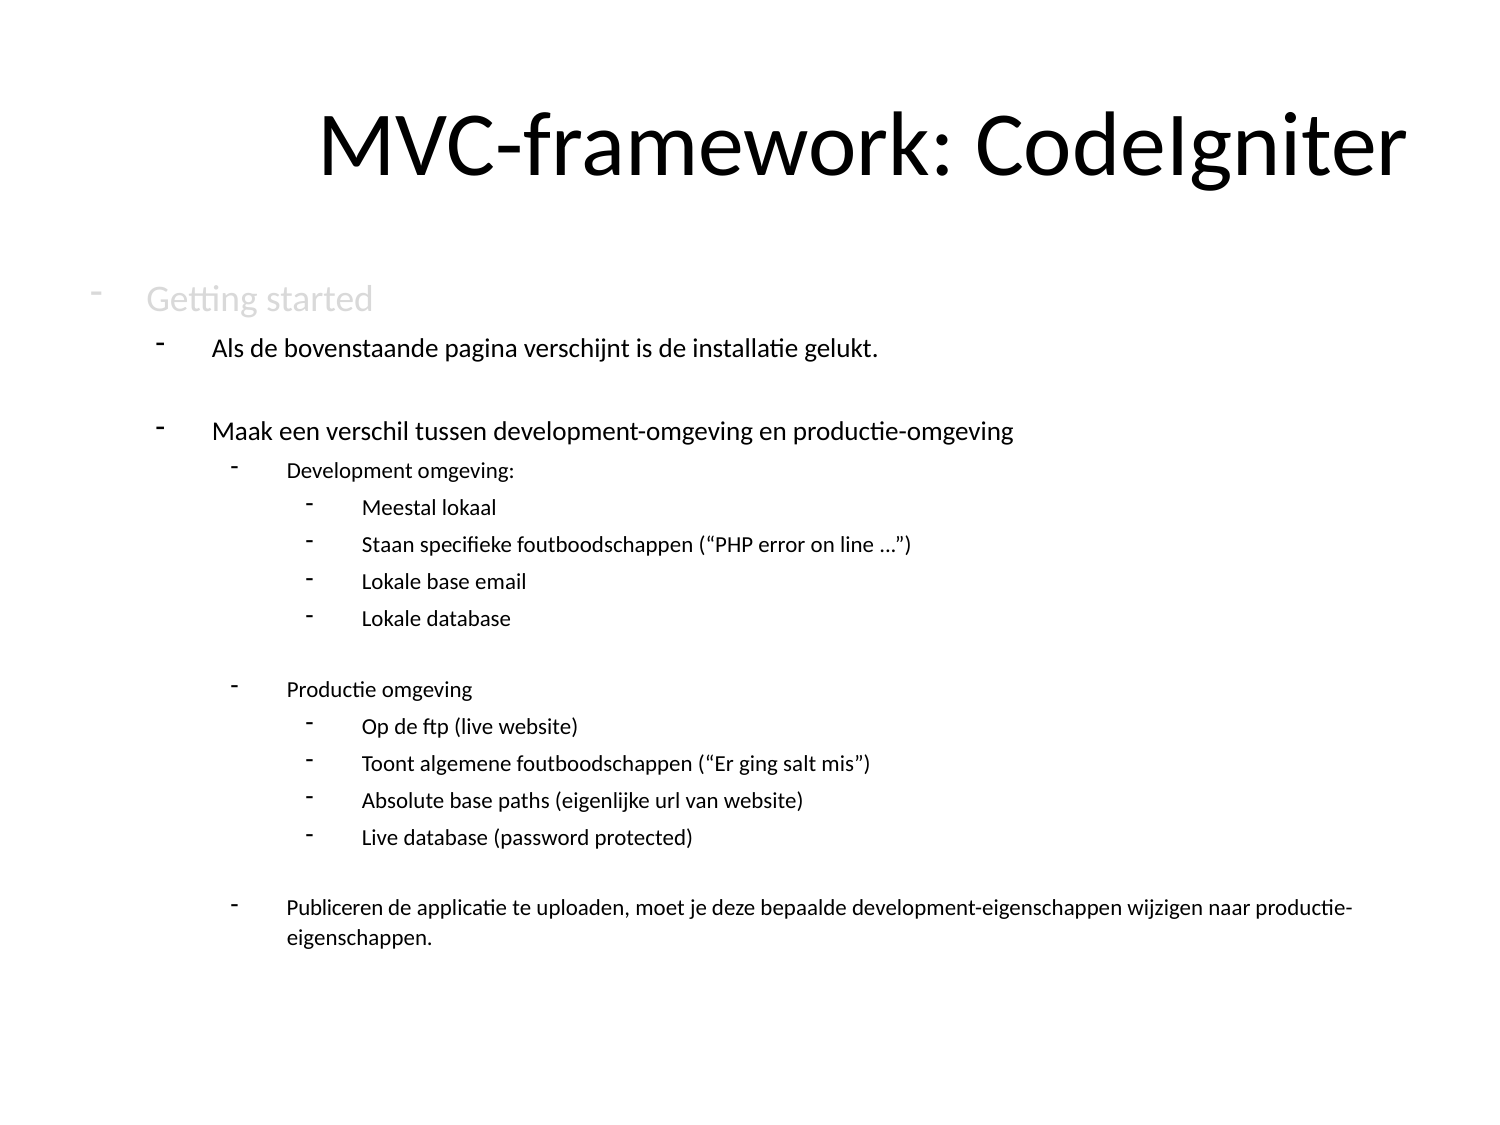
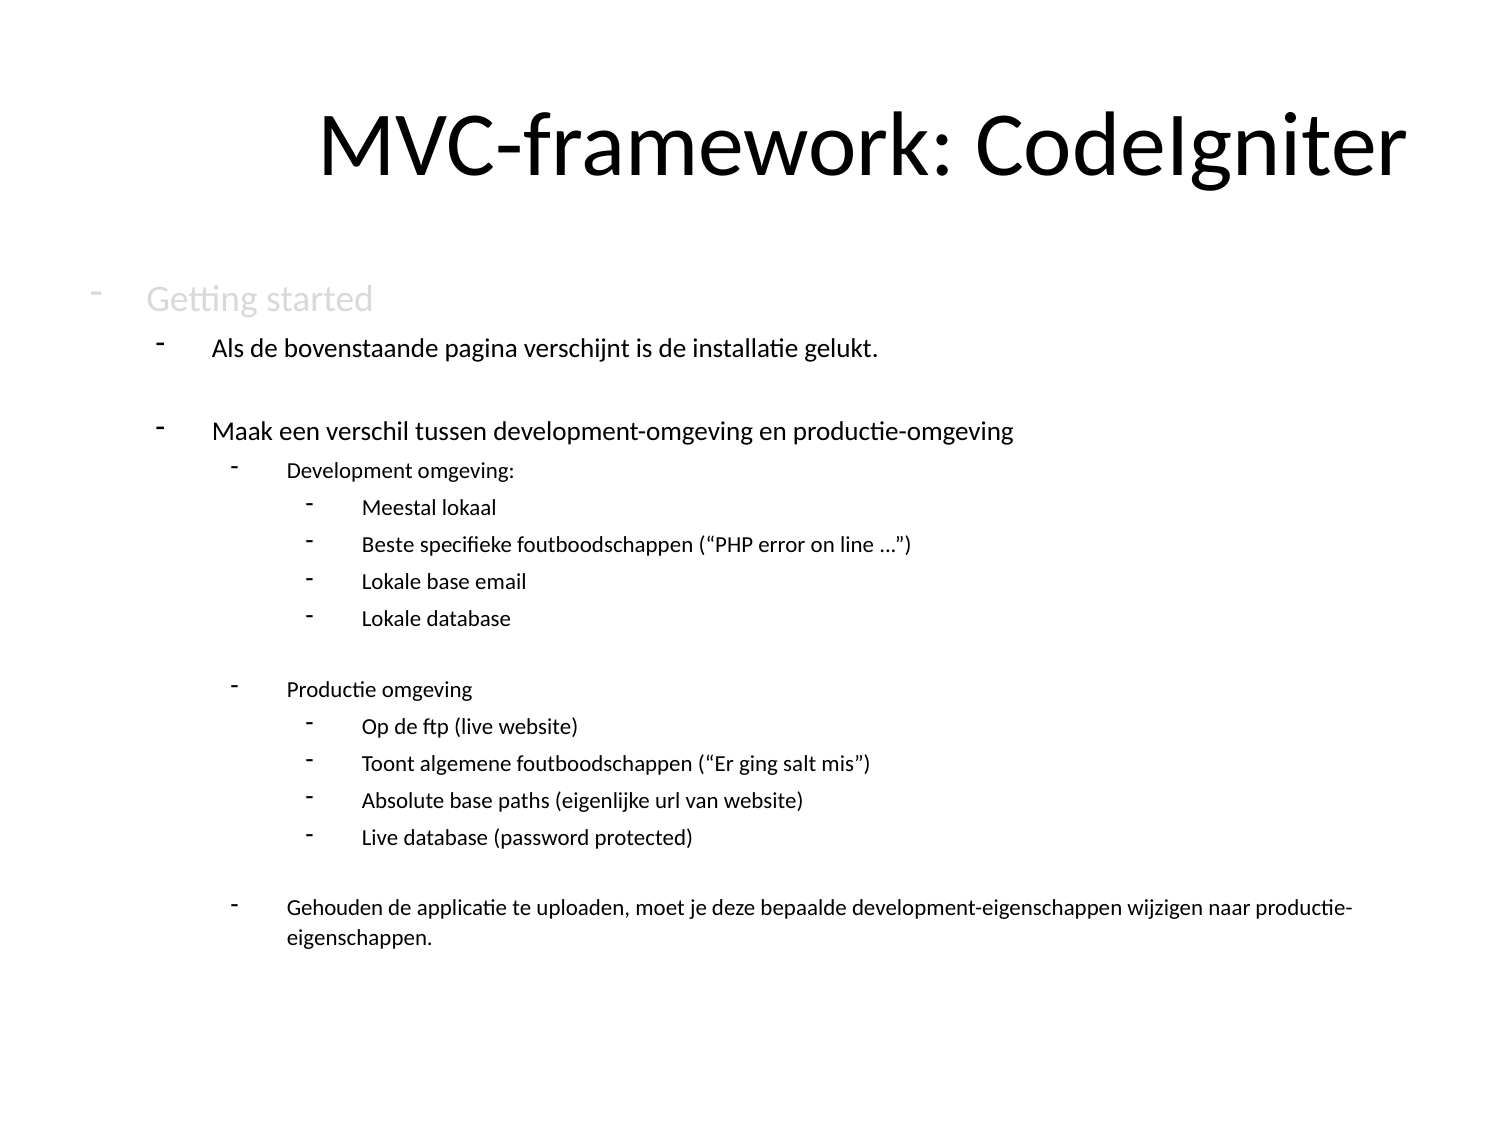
Staan: Staan -> Beste (388, 545)
Publiceren: Publiceren -> Gehouden (335, 908)
